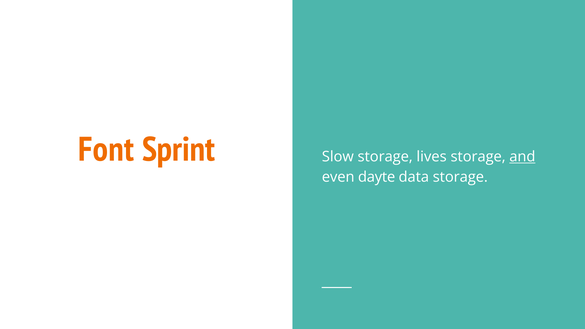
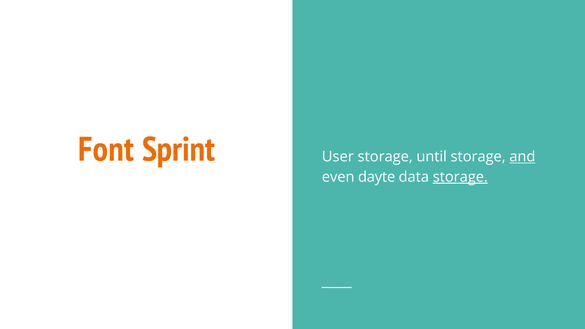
Slow: Slow -> User (338, 157)
lives: lives -> until (432, 157)
storage underline: none -> present (460, 177)
